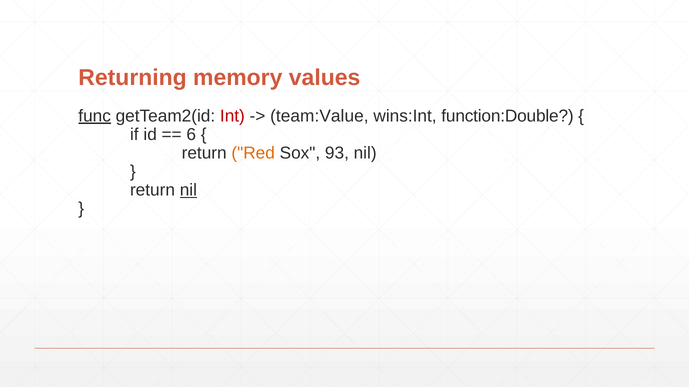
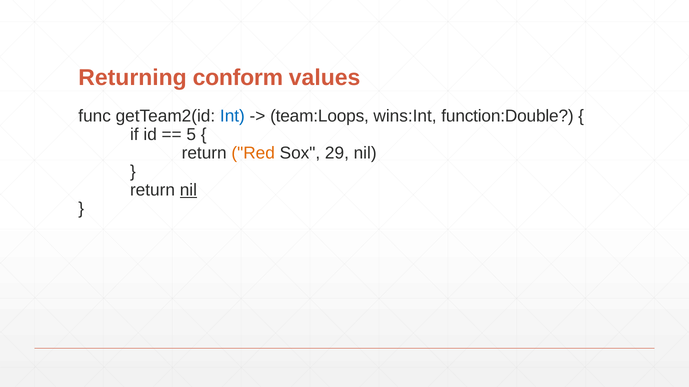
memory: memory -> conform (238, 78)
func underline: present -> none (95, 116)
Int colour: red -> blue (232, 116)
team:Value: team:Value -> team:Loops (319, 116)
6: 6 -> 5 (191, 135)
93: 93 -> 29 (337, 153)
